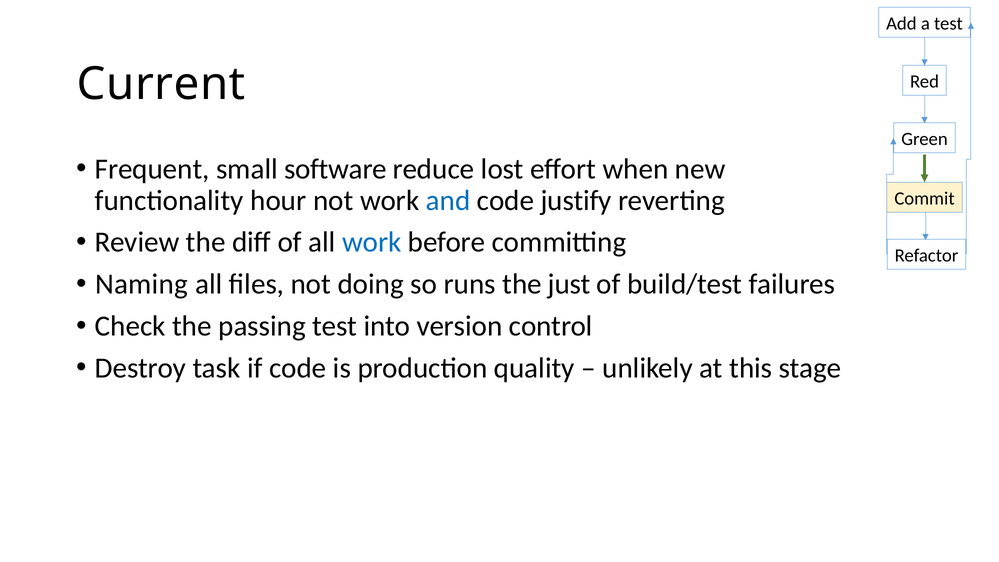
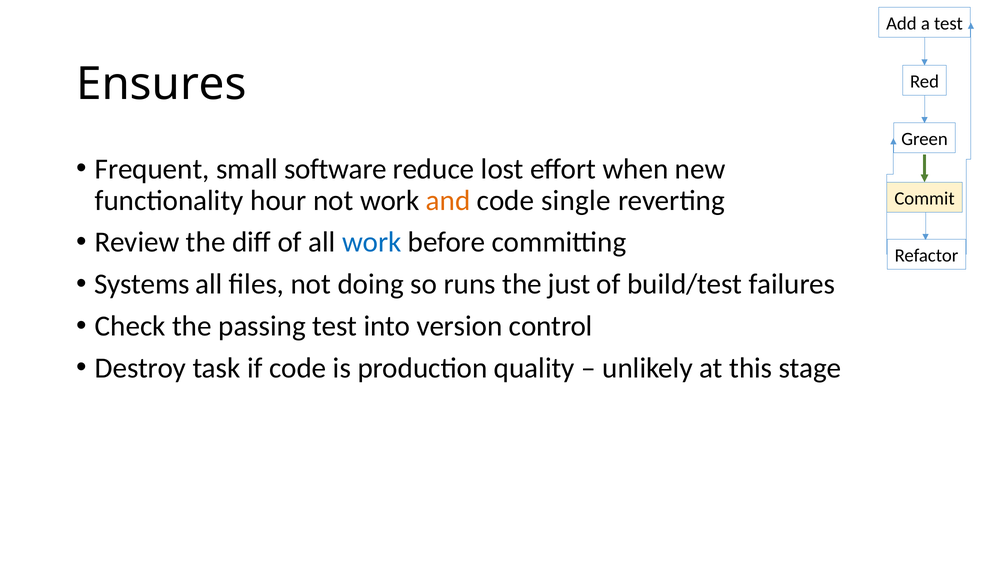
Current: Current -> Ensures (161, 84)
and colour: blue -> orange (448, 200)
justify: justify -> single (576, 200)
Naming: Naming -> Systems (142, 284)
